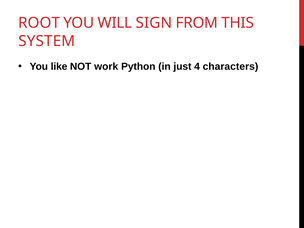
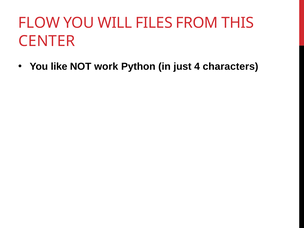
ROOT: ROOT -> FLOW (39, 23)
SIGN: SIGN -> FILES (154, 23)
SYSTEM: SYSTEM -> CENTER (47, 41)
